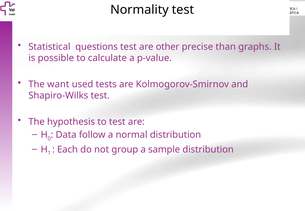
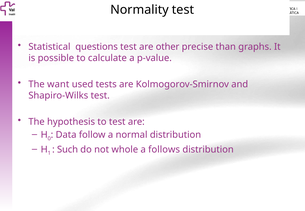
Each: Each -> Such (68, 150)
group: group -> whole (125, 150)
sample: sample -> follows (164, 150)
